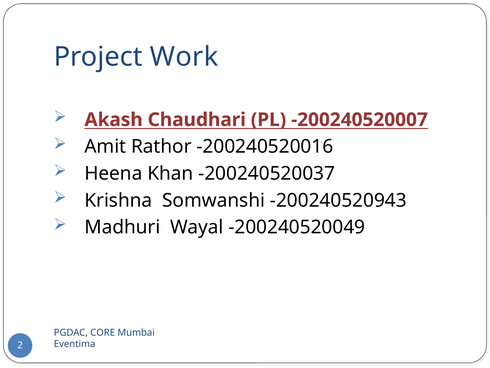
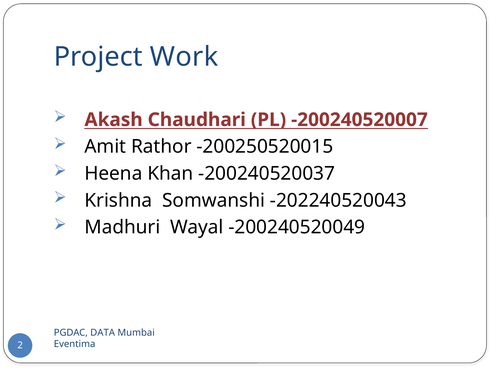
-200240520016: -200240520016 -> -200250520015 (265, 146)
-200240520943: -200240520943 -> -202240520043 (338, 200)
CORE: CORE -> DATA (103, 332)
